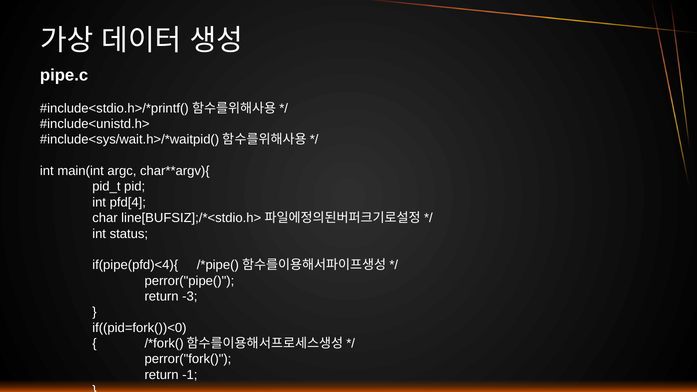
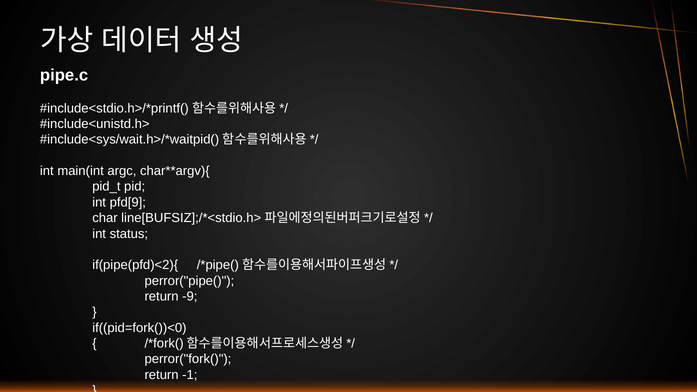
pfd[4: pfd[4 -> pfd[9 (128, 202)
if(pipe(pfd)<4){: if(pipe(pfd)<4){ -> if(pipe(pfd)<2){ (135, 265)
-3: -3 -> -9 (190, 296)
